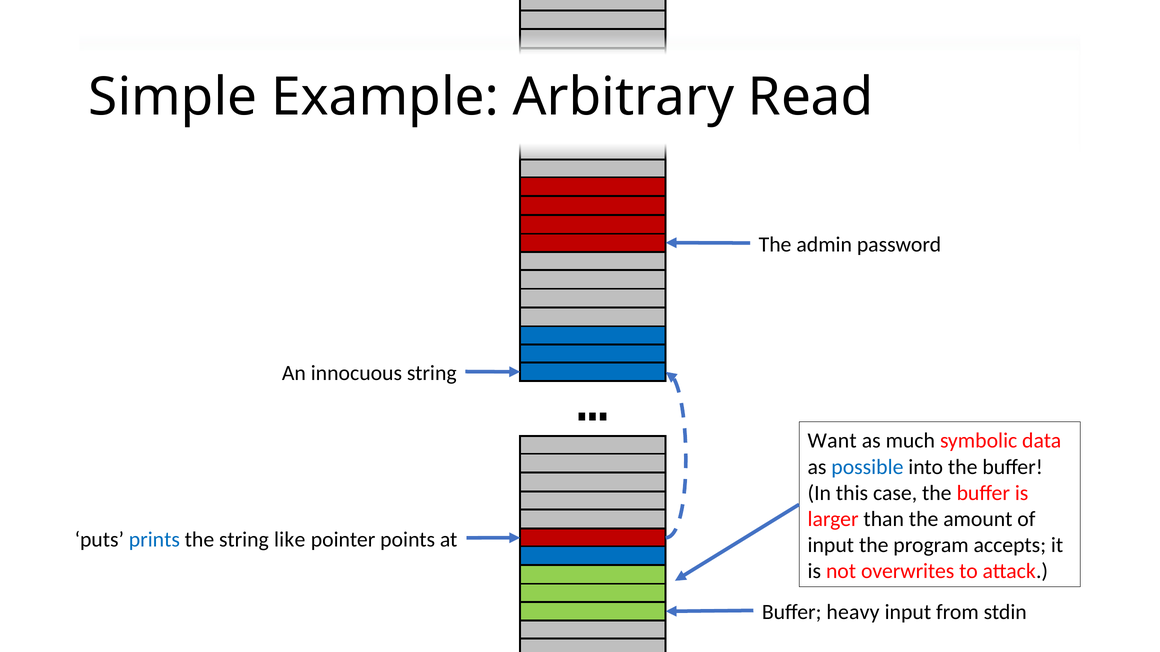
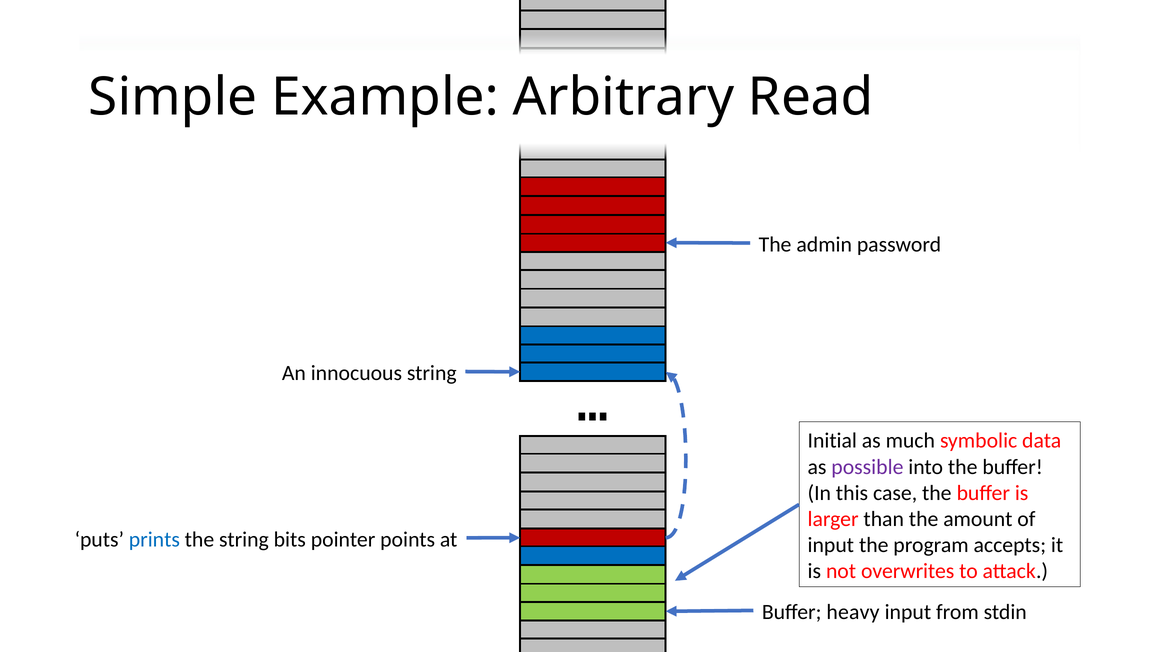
Want: Want -> Initial (832, 441)
possible colour: blue -> purple (867, 467)
like: like -> bits (290, 540)
